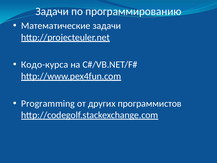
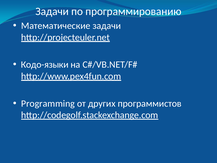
Кодо-курса: Кодо-курса -> Кодо-языки (45, 65)
